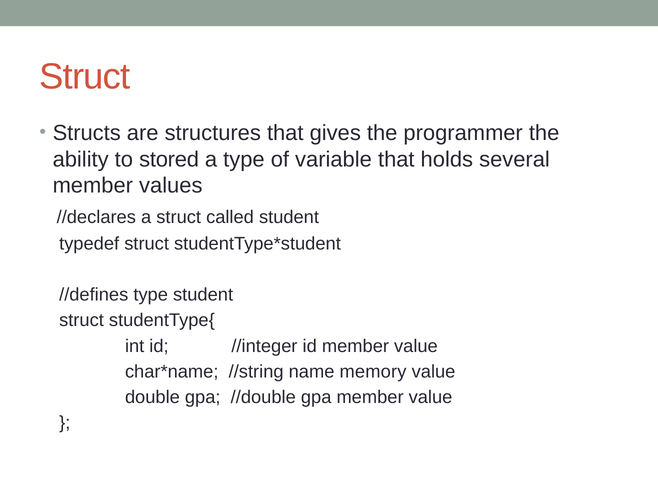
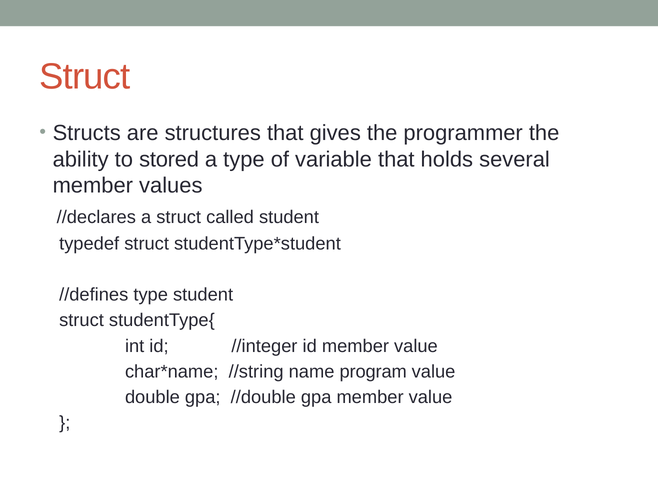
memory: memory -> program (373, 372)
